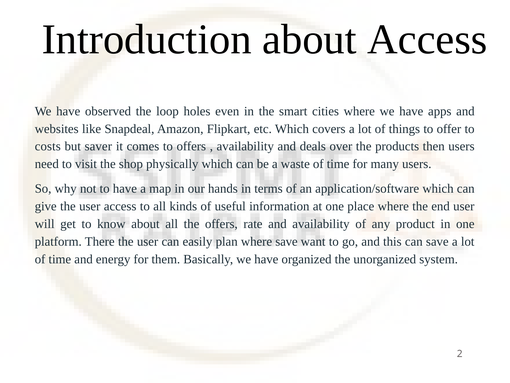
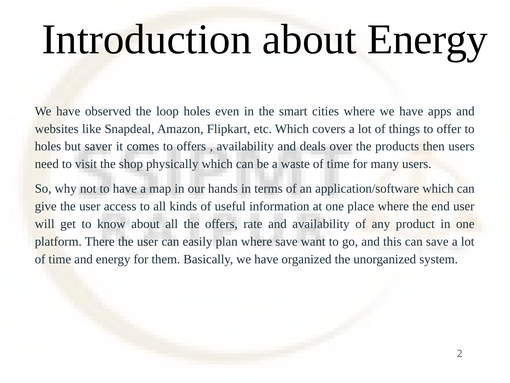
about Access: Access -> Energy (428, 39)
costs: costs -> holes (48, 146)
